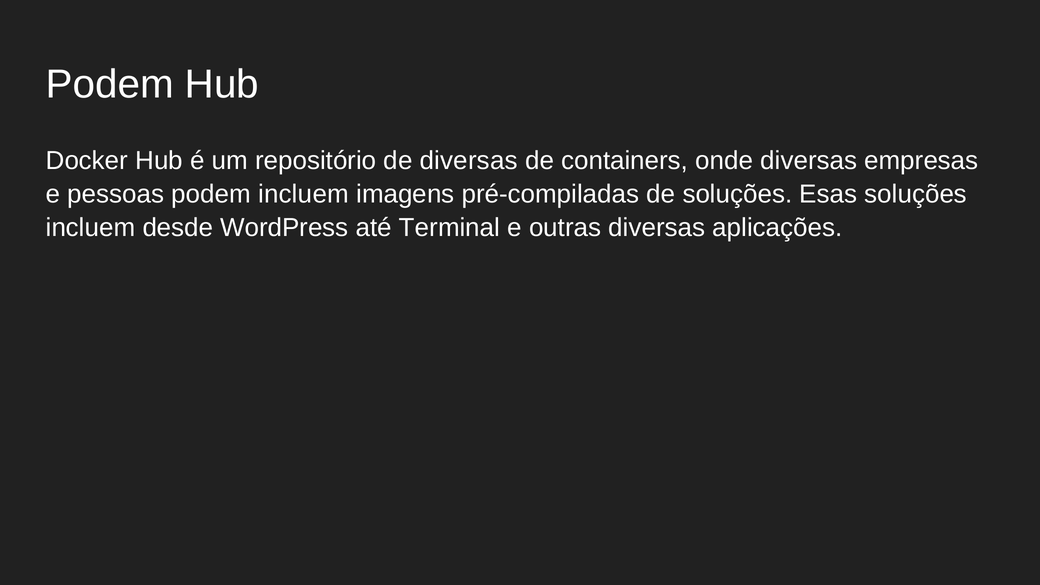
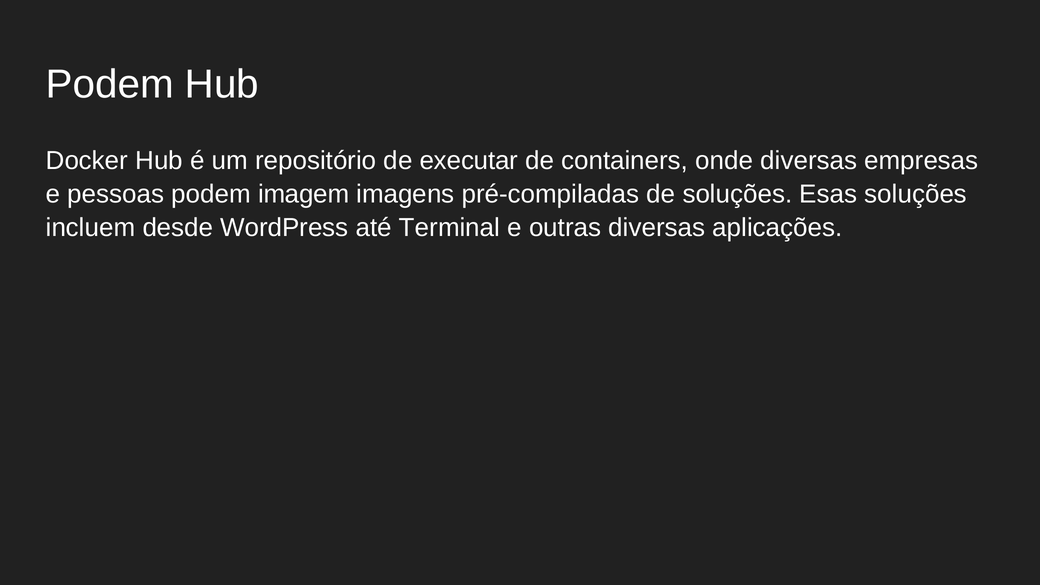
de diversas: diversas -> executar (469, 161)
podem incluem: incluem -> imagem (304, 194)
